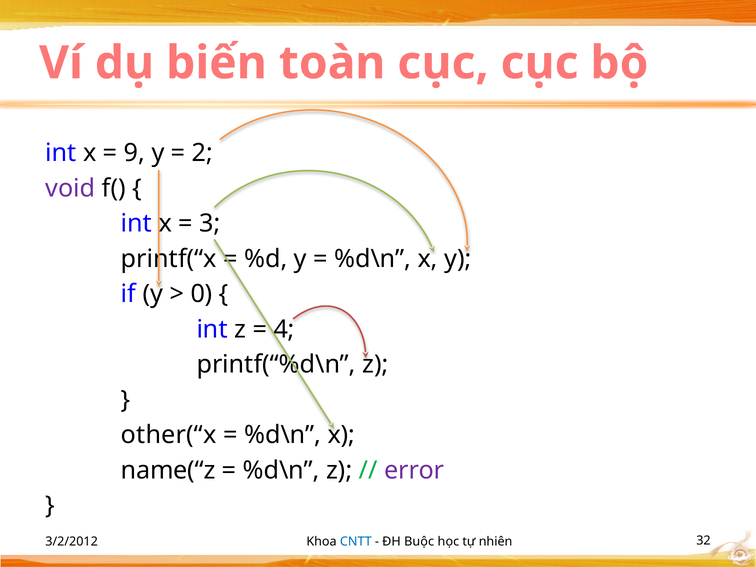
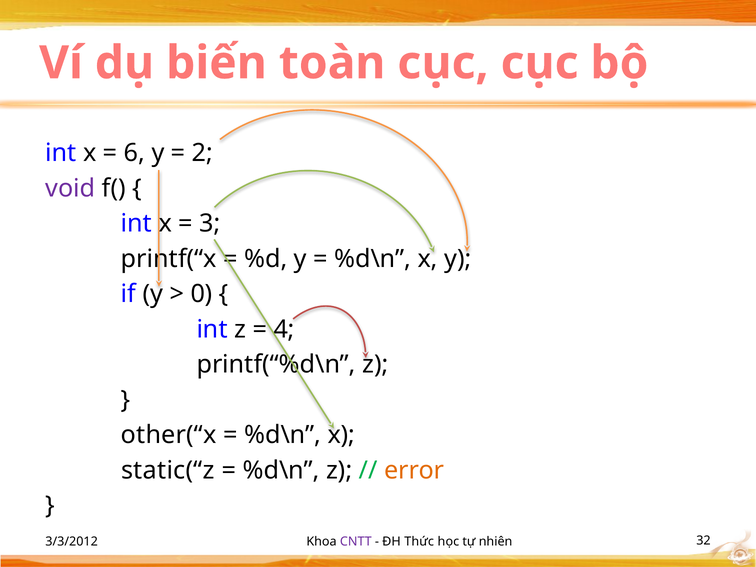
9: 9 -> 6 (134, 153)
name(“z: name(“z -> static(“z (168, 470)
error colour: purple -> orange (414, 470)
3/2/2012: 3/2/2012 -> 3/3/2012 (72, 541)
CNTT colour: blue -> purple (356, 541)
Buộc: Buộc -> Thức (419, 541)
